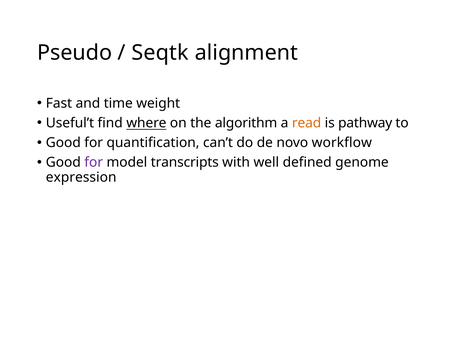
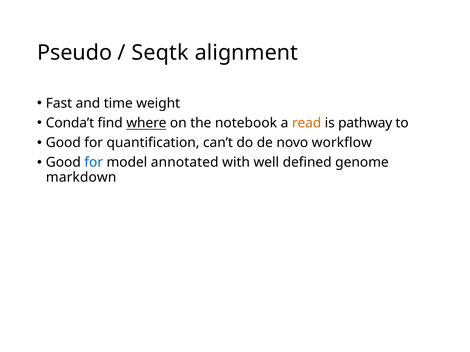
Useful’t: Useful’t -> Conda’t (70, 123)
algorithm: algorithm -> notebook (246, 123)
for colour: purple -> blue (94, 163)
transcripts: transcripts -> annotated (185, 163)
expression: expression -> markdown (81, 177)
